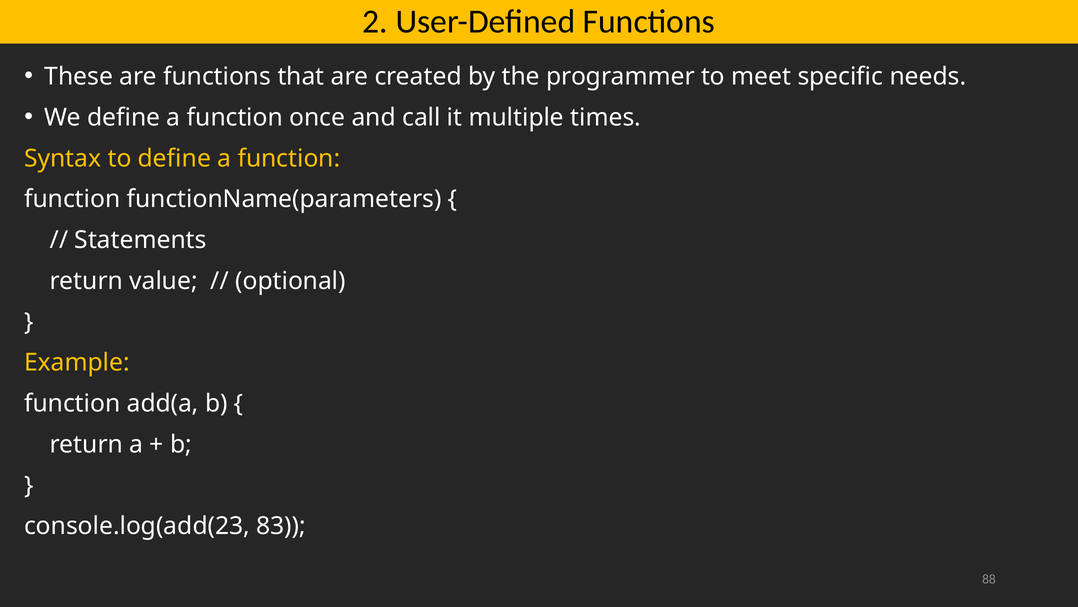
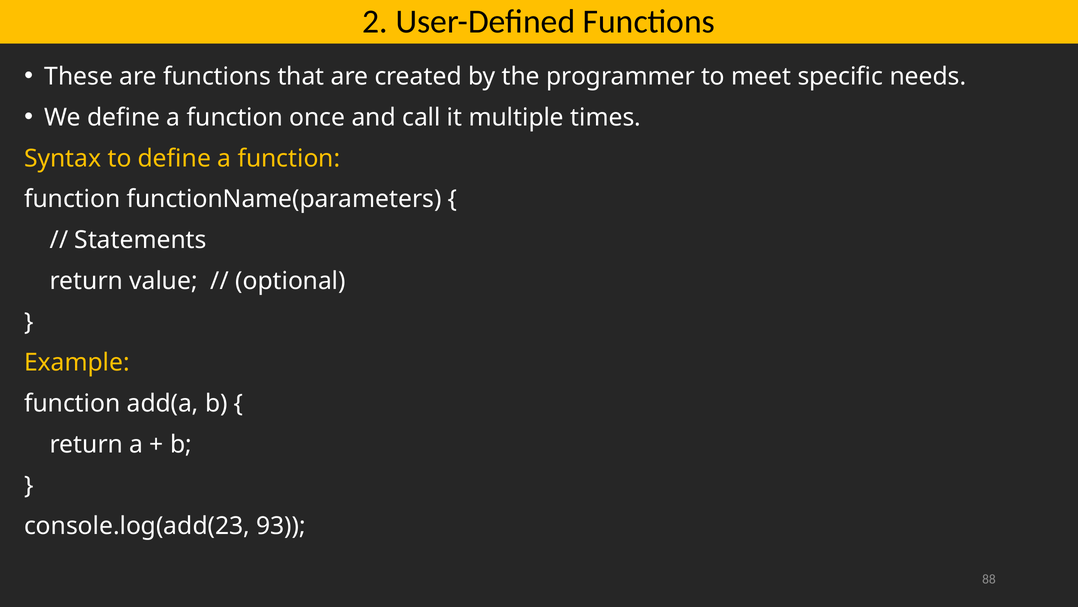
83: 83 -> 93 (281, 526)
